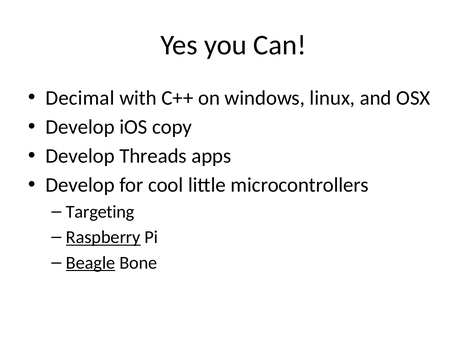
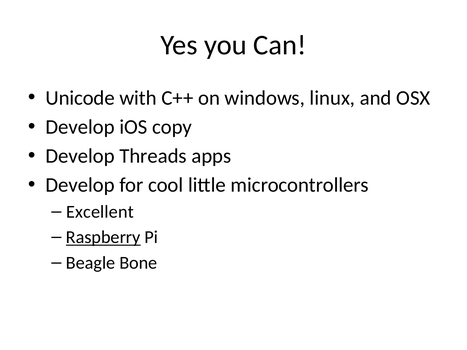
Decimal: Decimal -> Unicode (80, 98)
Targeting: Targeting -> Excellent (100, 212)
Beagle underline: present -> none (91, 263)
